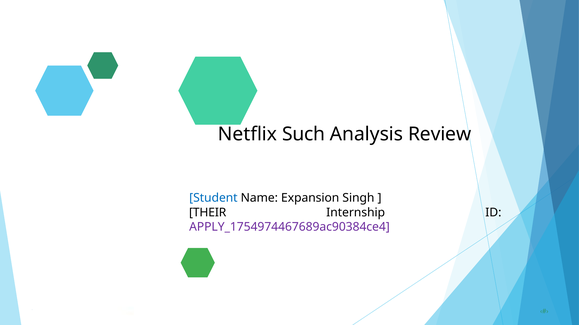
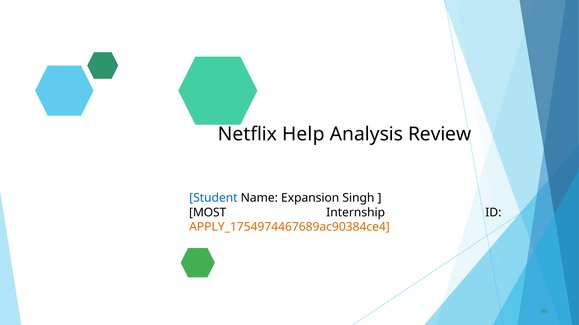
Such: Such -> Help (303, 134)
THEIR: THEIR -> MOST (208, 213)
APPLY_1754974467689ac90384ce4 colour: purple -> orange (290, 227)
